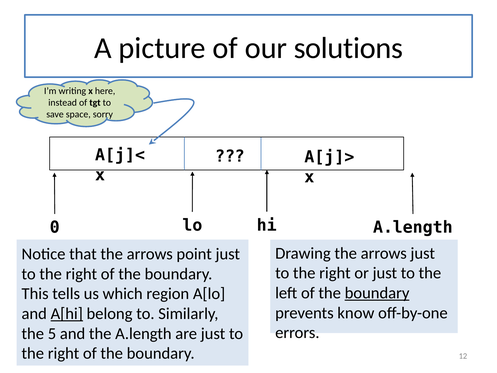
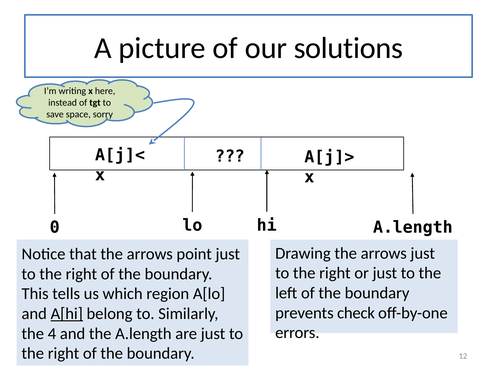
boundary underline: present -> none (377, 293)
know: know -> check (356, 313)
5: 5 -> 4 (52, 333)
